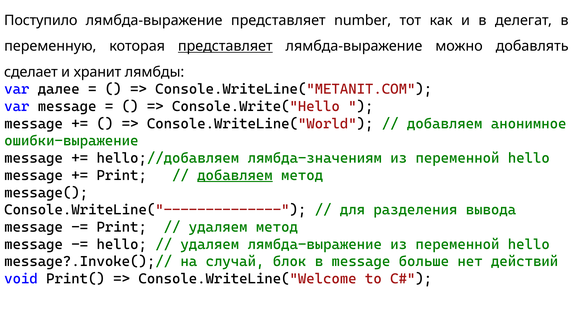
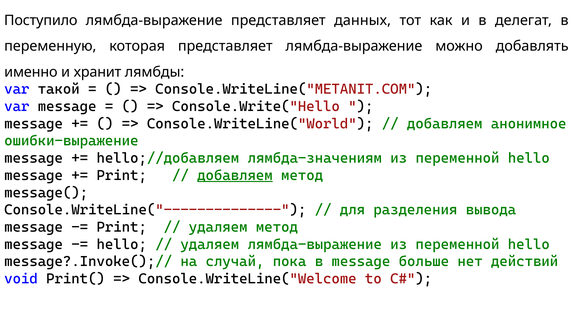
number: number -> данных (363, 20)
представляет underline: present -> none (225, 46)
сделает: сделает -> именно (31, 72)
далее: далее -> такой (59, 89)
блок: блок -> пока (290, 261)
